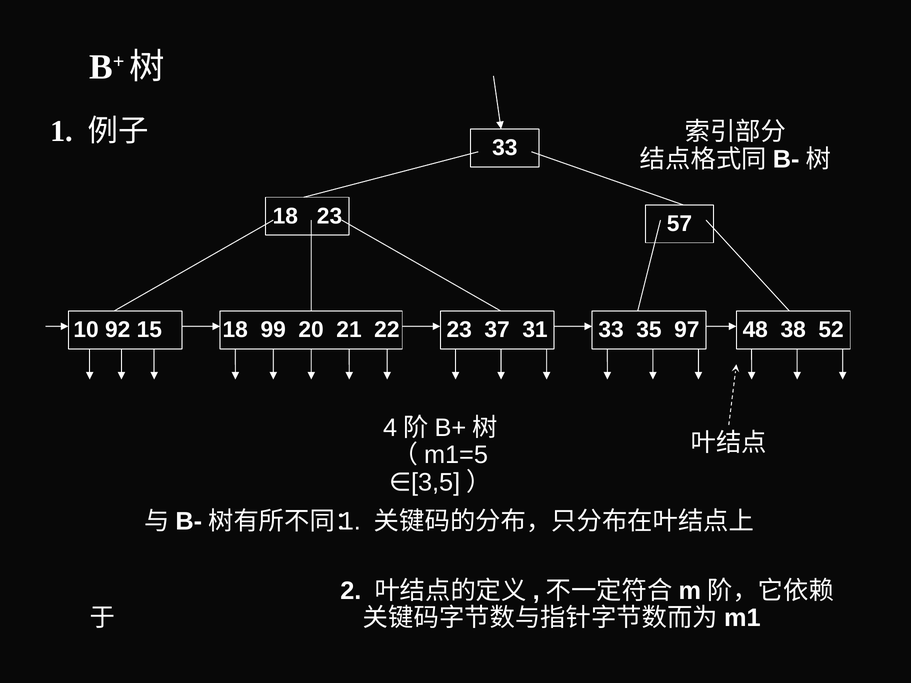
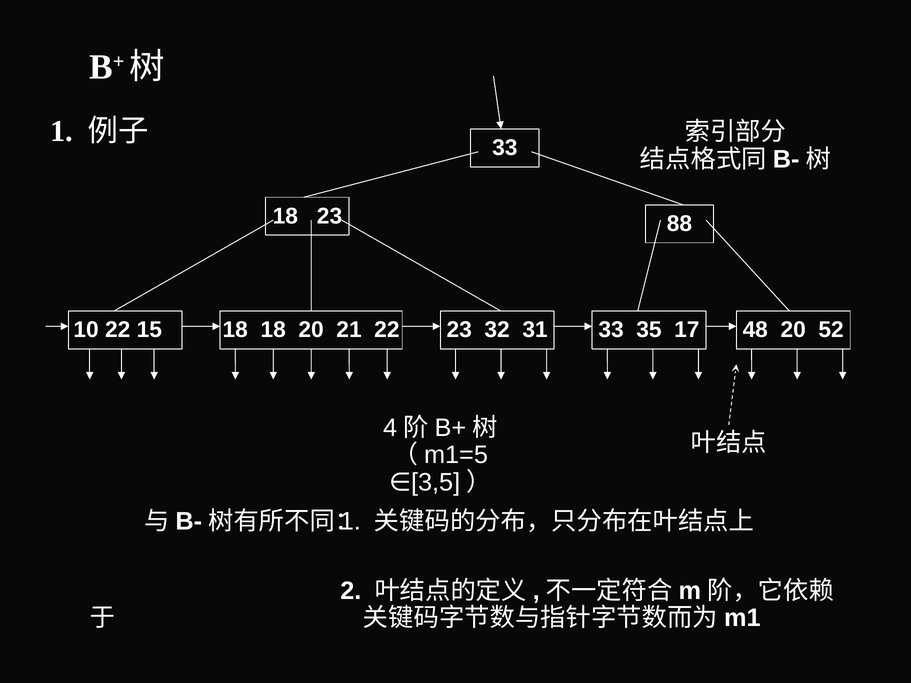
57: 57 -> 88 (679, 224)
10 92: 92 -> 22 (118, 330)
18 99: 99 -> 18 (273, 330)
37: 37 -> 32 (497, 330)
97: 97 -> 17 (687, 330)
48 38: 38 -> 20 (793, 330)
